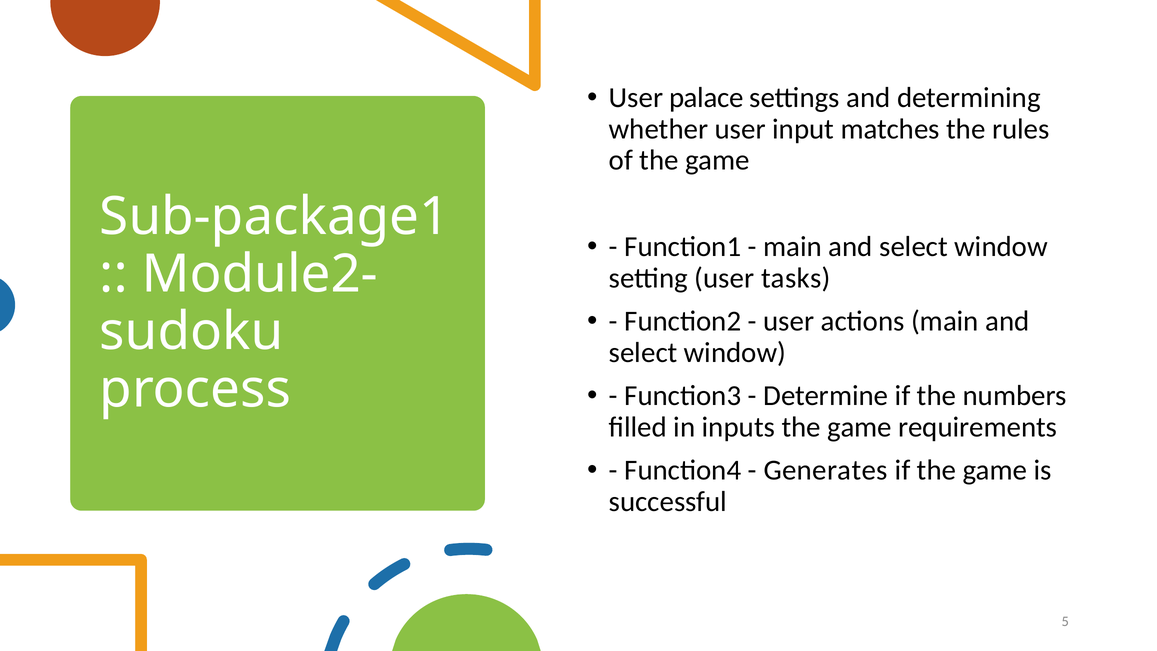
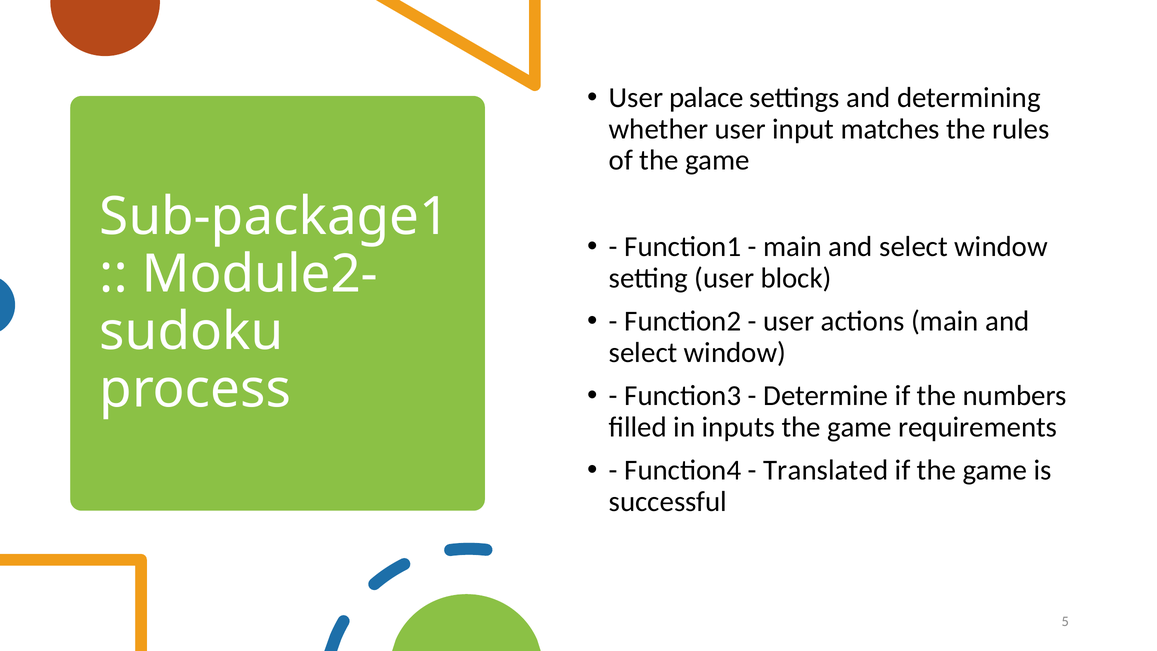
tasks: tasks -> block (796, 278)
Generates: Generates -> Translated (826, 470)
